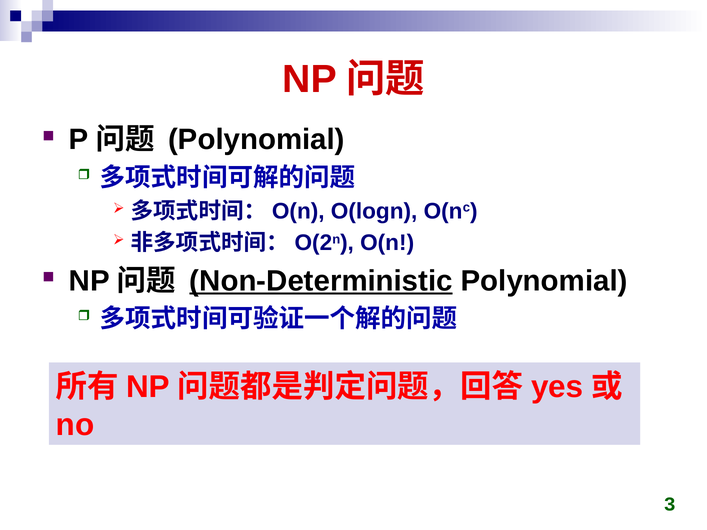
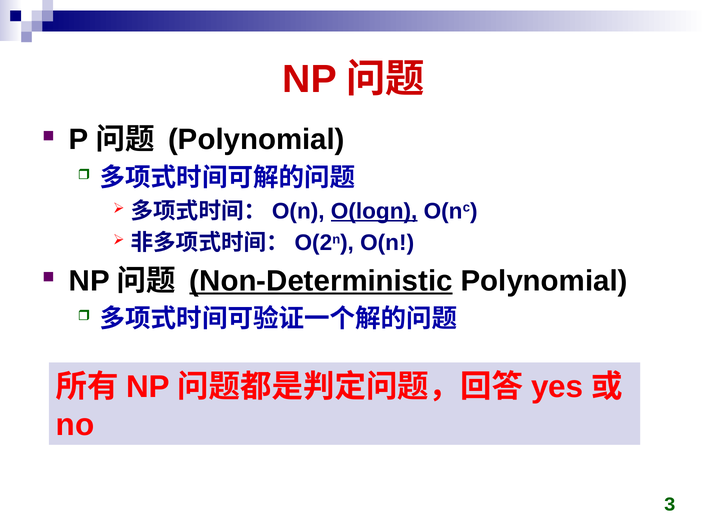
O(logn underline: none -> present (374, 211)
